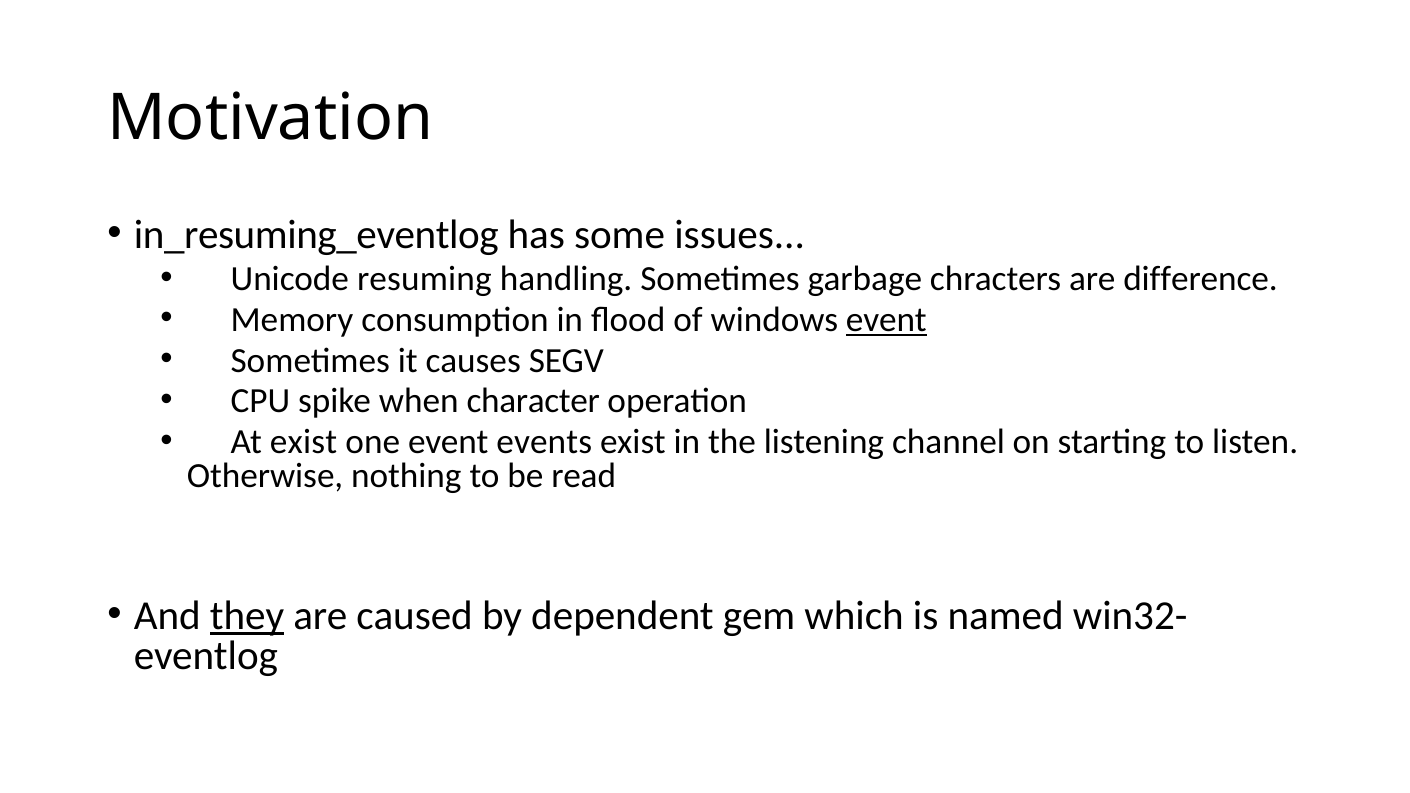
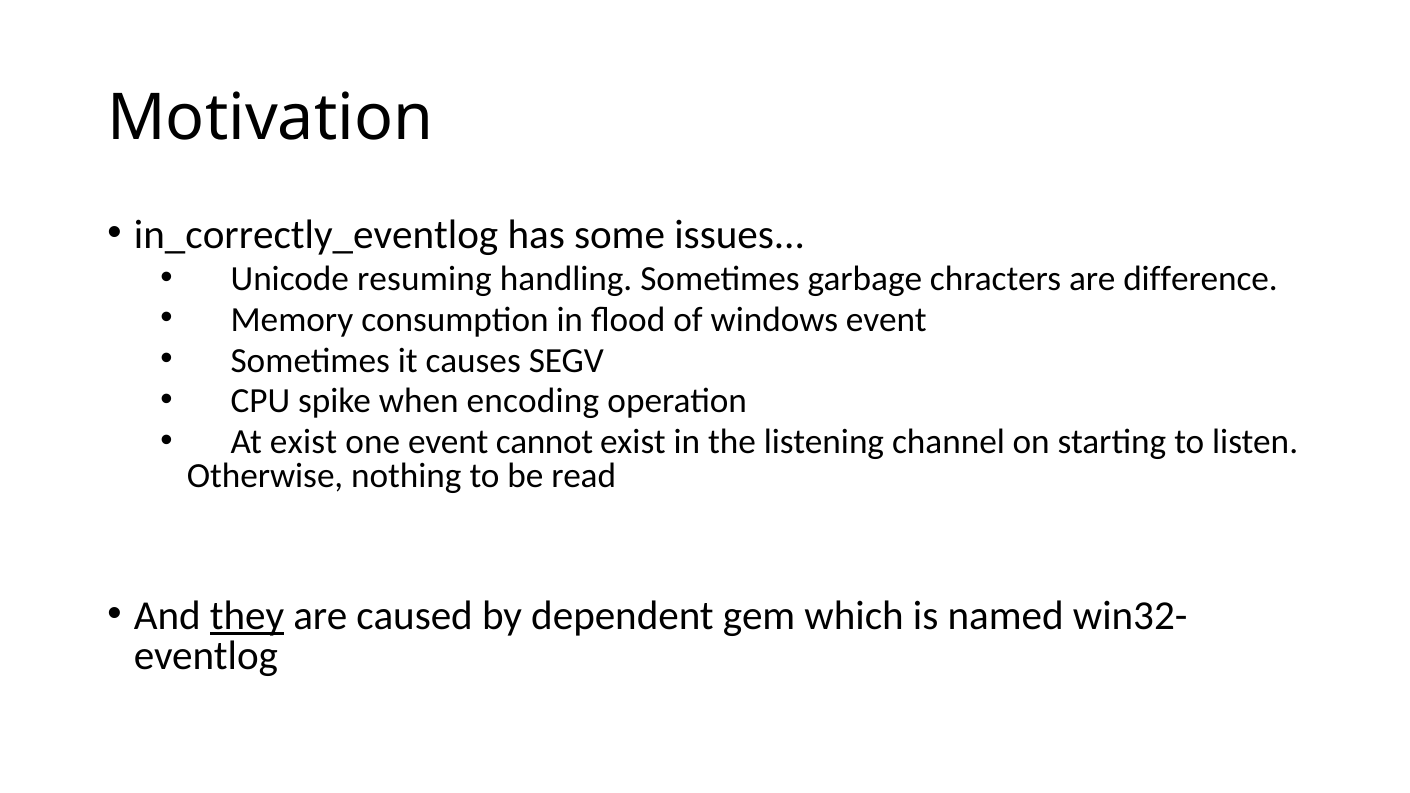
in_resuming_eventlog: in_resuming_eventlog -> in_correctly_eventlog (316, 235)
event underline: present -> none (886, 320)
character: character -> encoding (533, 401)
events: events -> cannot (544, 442)
